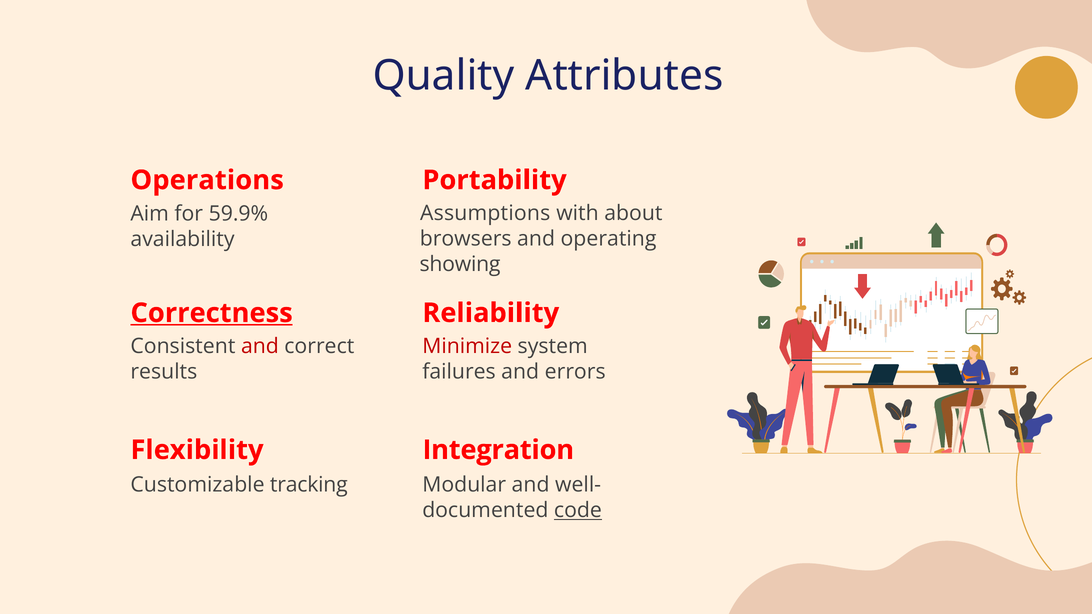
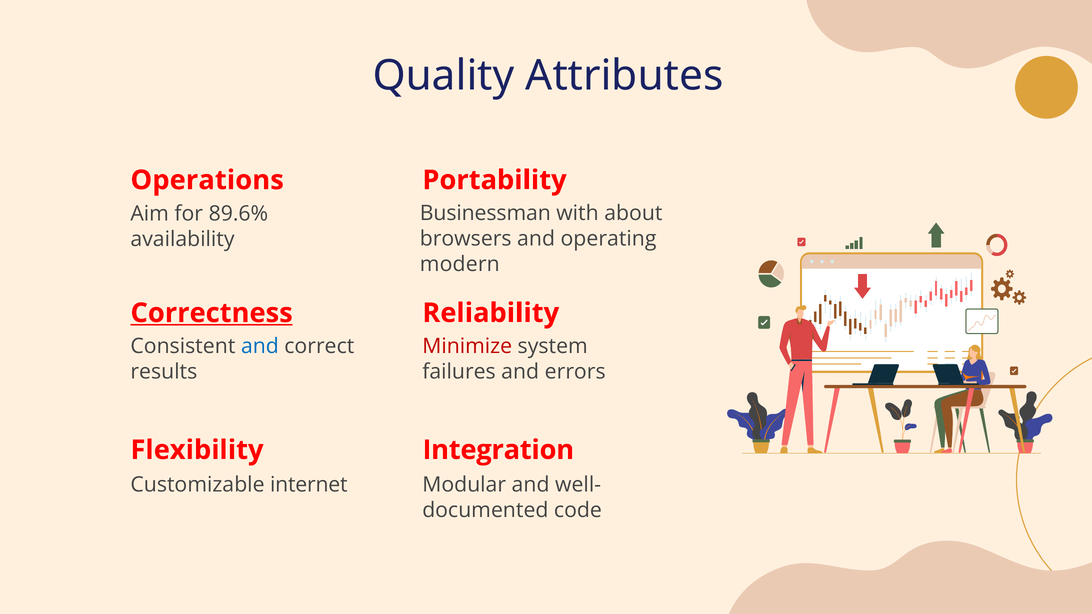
Assumptions: Assumptions -> Businessman (485, 214)
59.9%: 59.9% -> 89.6% (238, 214)
showing: showing -> modern (460, 265)
and colour: red -> blue (260, 346)
tracking: tracking -> internet (309, 485)
code underline: present -> none (578, 511)
